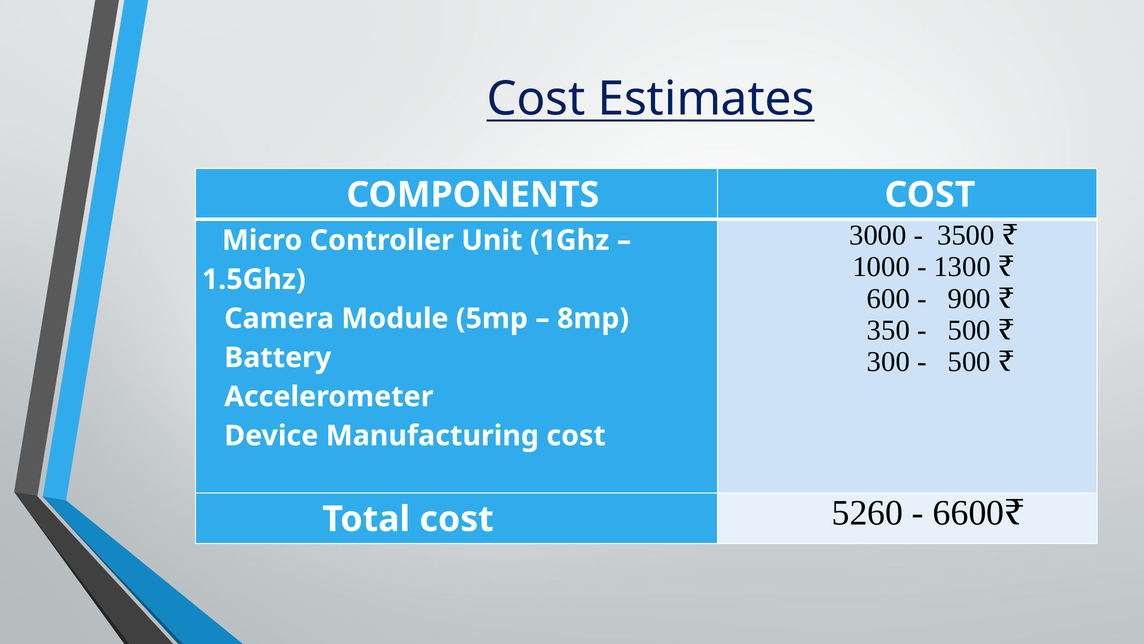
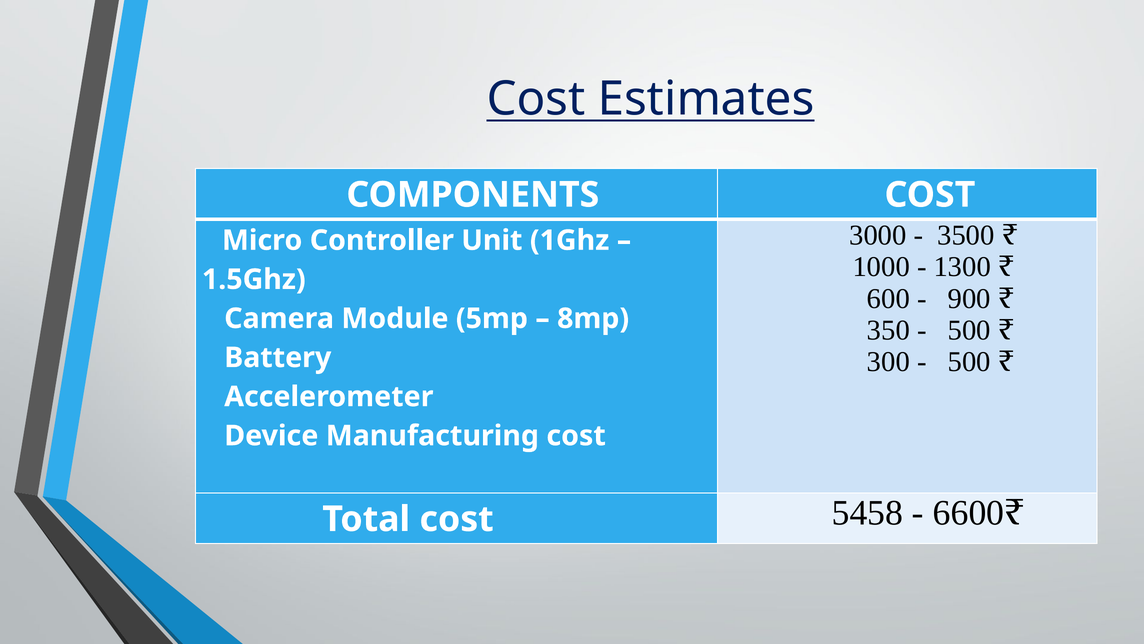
5260: 5260 -> 5458 (867, 513)
